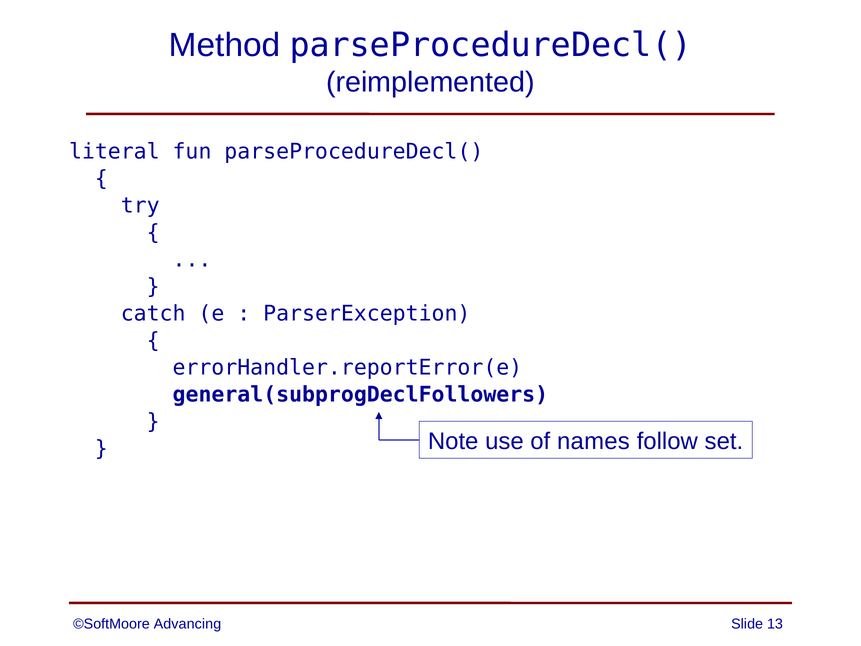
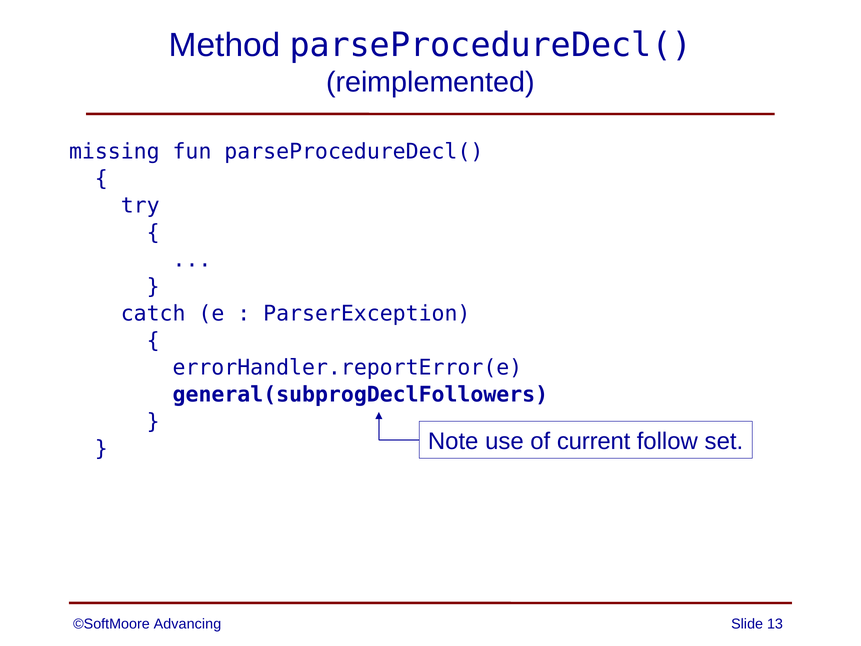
literal: literal -> missing (114, 151)
names: names -> current (594, 441)
